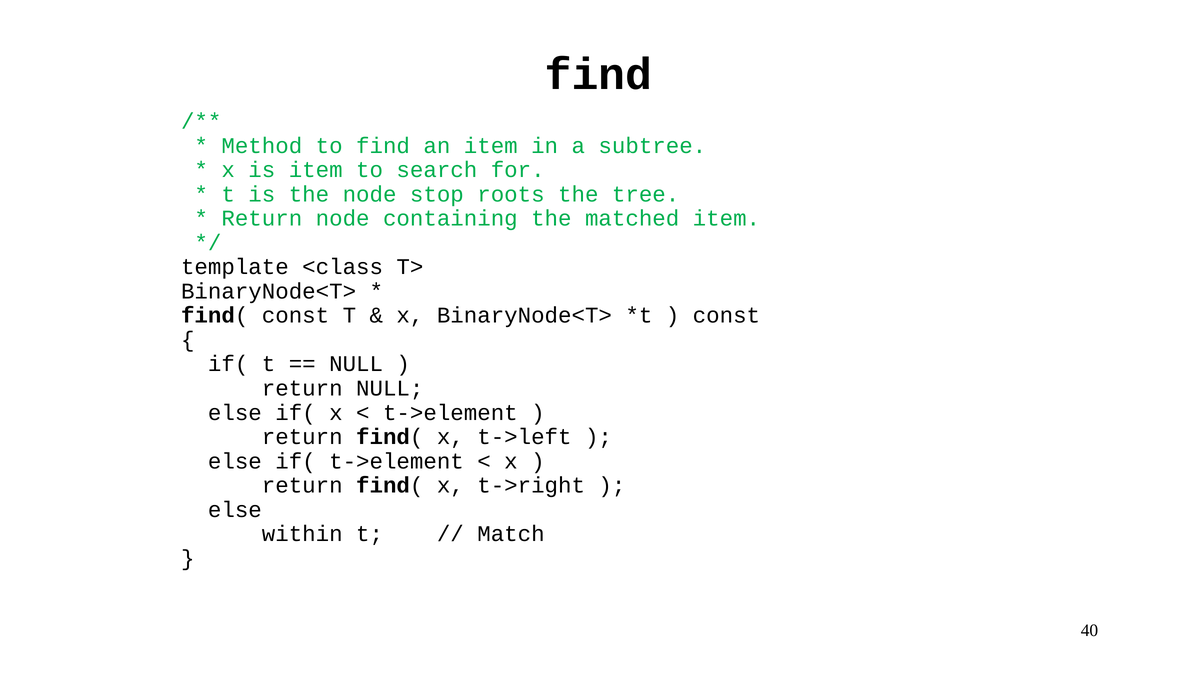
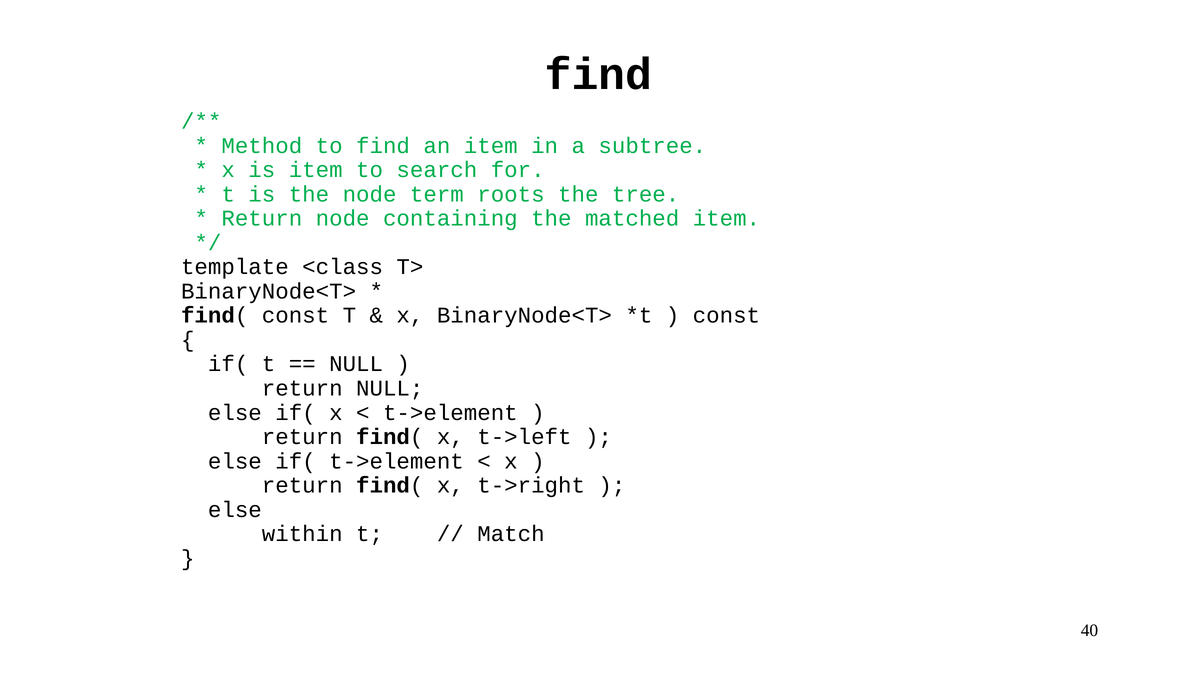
stop: stop -> term (437, 194)
